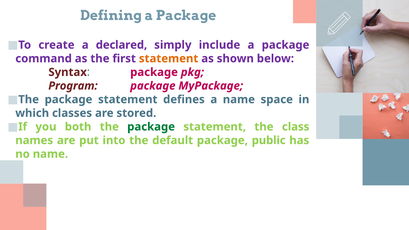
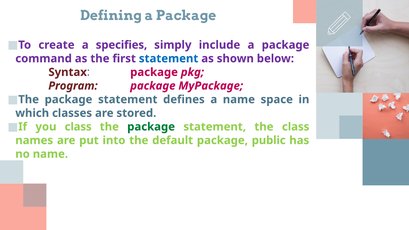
declared: declared -> specifies (121, 45)
statement colour: orange -> blue (169, 59)
you both: both -> class (78, 127)
